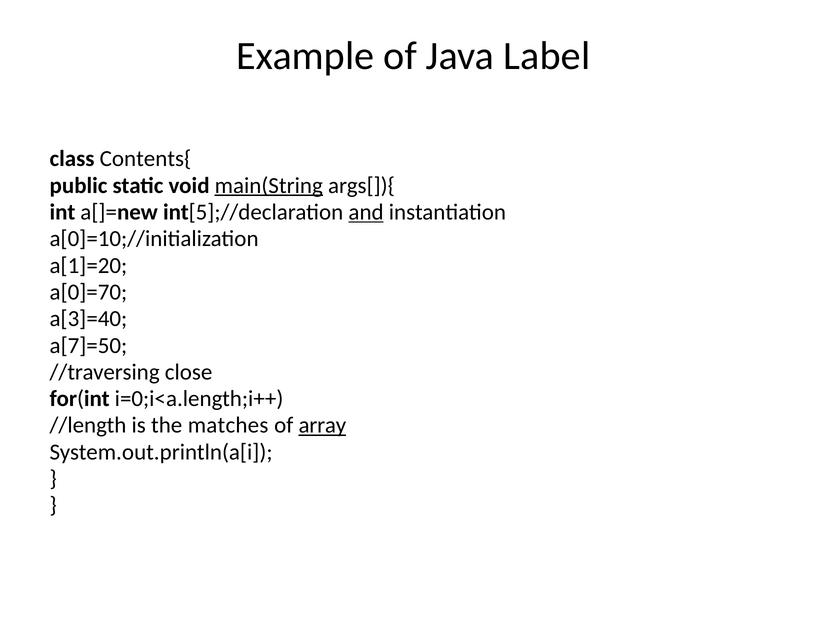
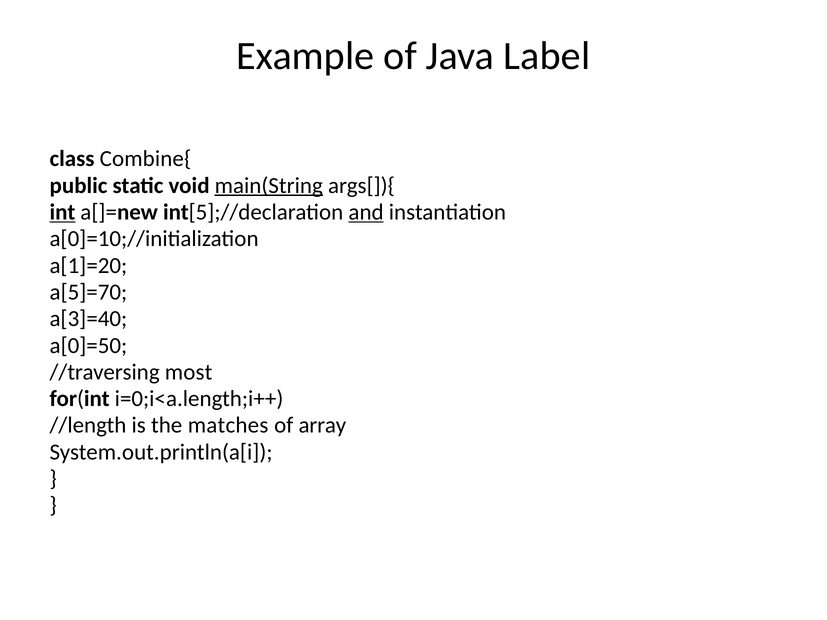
Contents{: Contents{ -> Combine{ (145, 159)
int underline: none -> present (63, 212)
a[0]=70: a[0]=70 -> a[5]=70 (88, 292)
a[7]=50: a[7]=50 -> a[0]=50 (88, 346)
close: close -> most (189, 372)
array underline: present -> none (322, 426)
